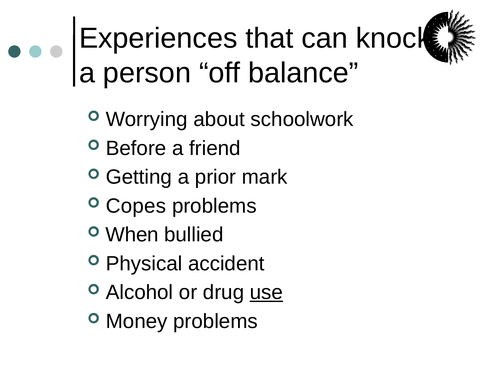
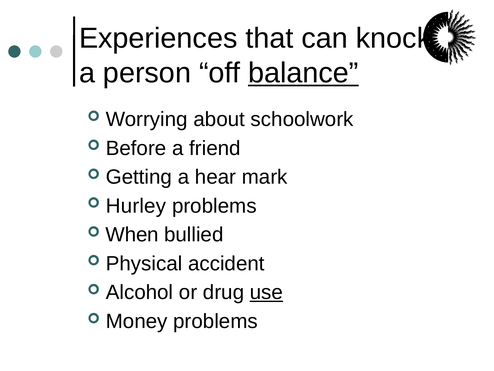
balance underline: none -> present (303, 73)
prior: prior -> hear (216, 177)
Copes: Copes -> Hurley (136, 206)
